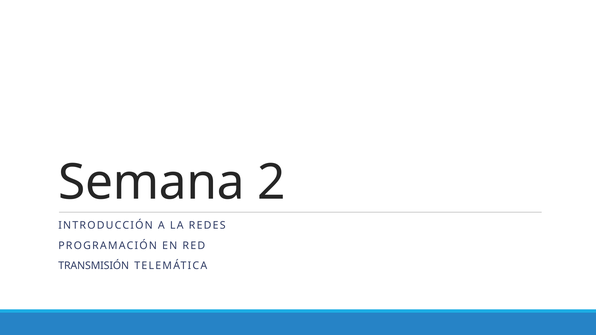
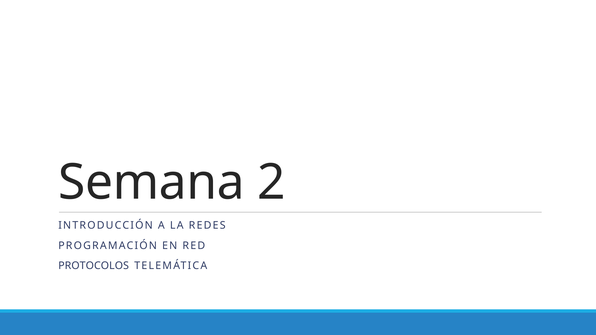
TRANSMISIÓN: TRANSMISIÓN -> PROTOCOLOS (94, 266)
